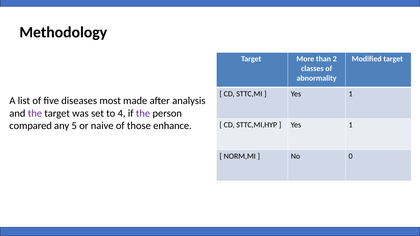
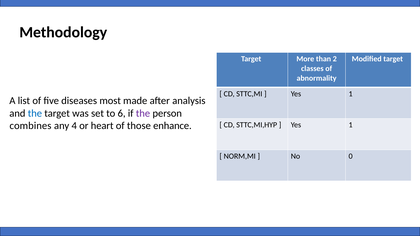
the colour: purple -> blue (35, 113)
4: 4 -> 6 (122, 113)
compared: compared -> combines (30, 126)
5: 5 -> 4 (74, 126)
naive: naive -> heart (102, 126)
